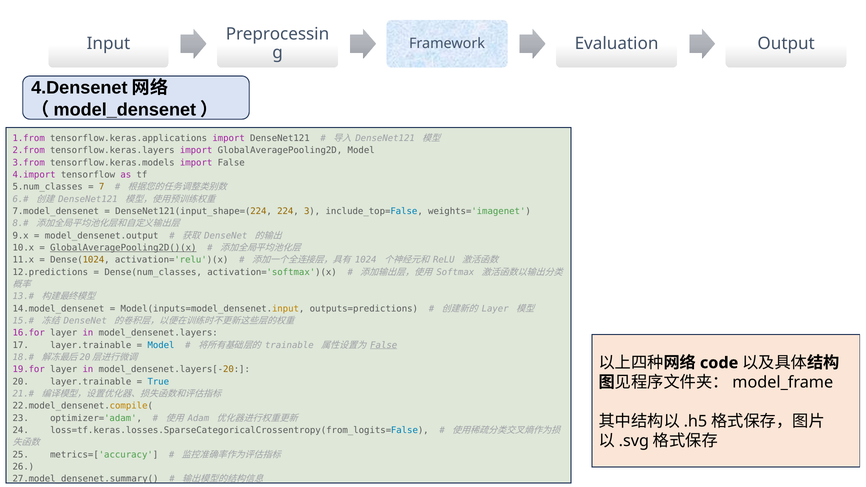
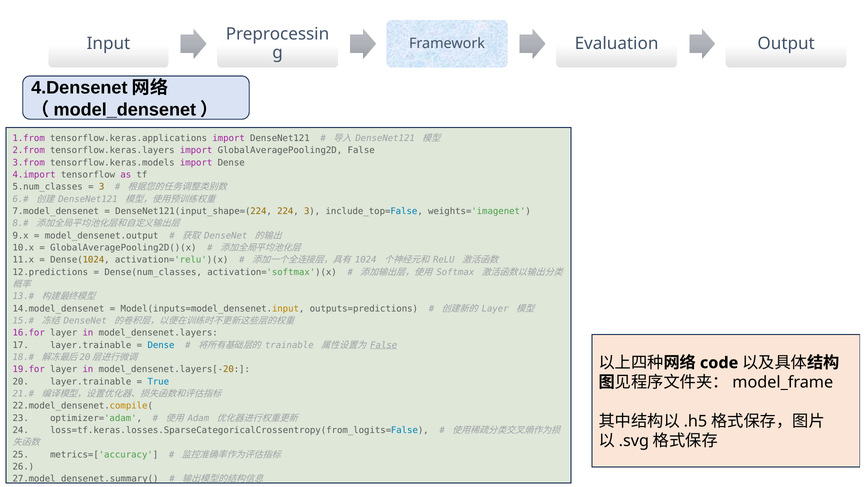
GlobalAveragePooling2D Model: Model -> False (361, 150)
import False: False -> Dense (231, 163)
7: 7 -> 3 (102, 187)
GlobalAveragePooling2D()(x underline: present -> none (123, 248)
Model: Model -> Dense (161, 345)
